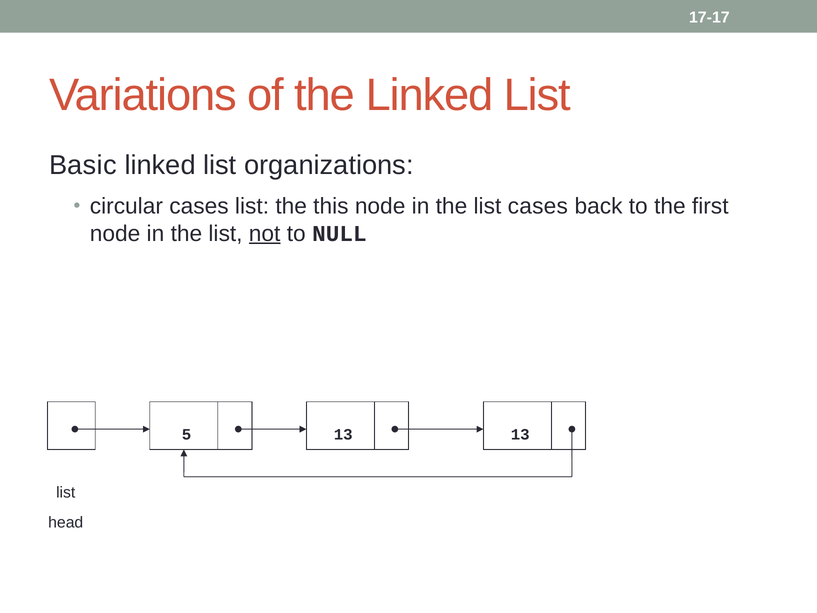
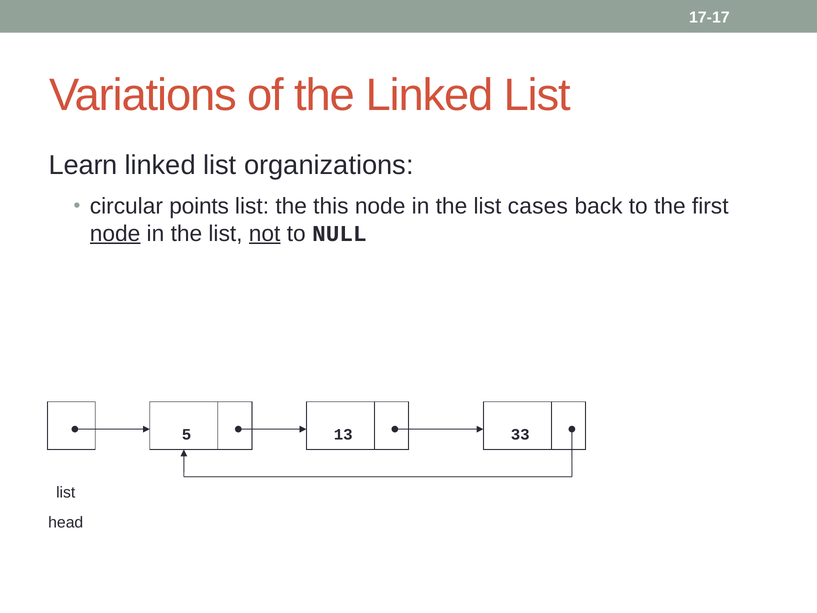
Basic: Basic -> Learn (83, 165)
circular cases: cases -> points (199, 206)
node underline: none -> present (115, 234)
13 13: 13 -> 33 (520, 435)
